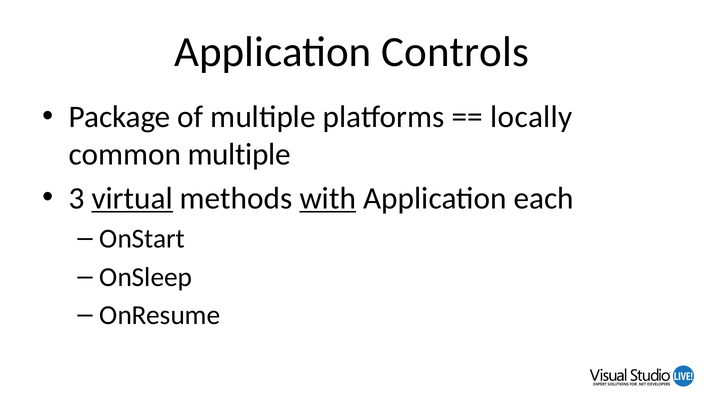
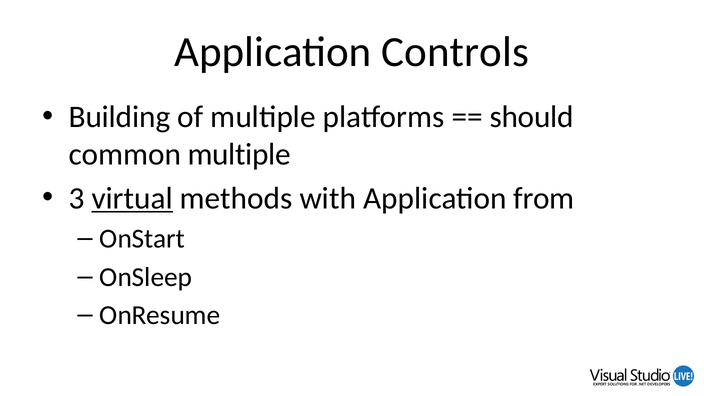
Package: Package -> Building (119, 117)
locally: locally -> should (532, 117)
with underline: present -> none (328, 198)
each: each -> from (544, 198)
